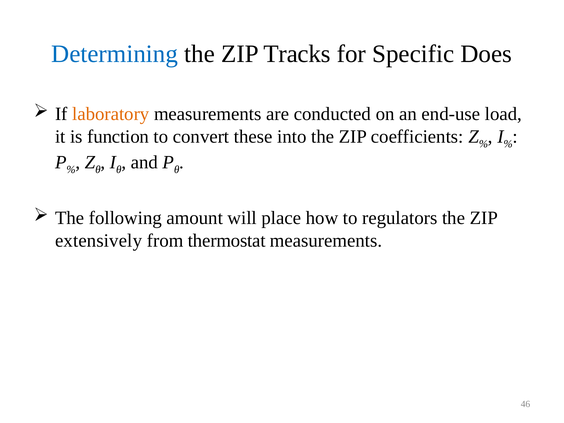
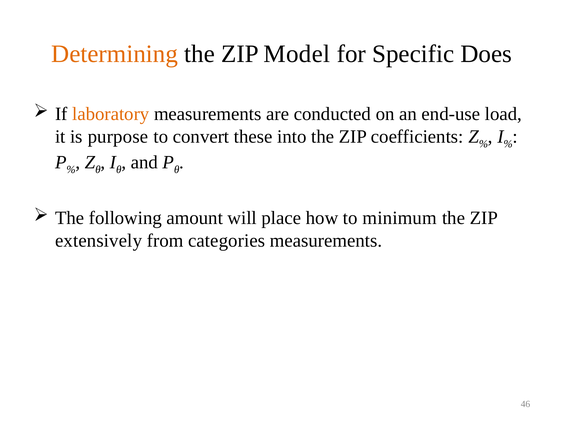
Determining colour: blue -> orange (115, 54)
Tracks: Tracks -> Model (297, 54)
function: function -> purpose (118, 137)
regulators: regulators -> minimum (400, 218)
thermostat: thermostat -> categories (227, 241)
